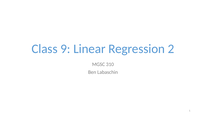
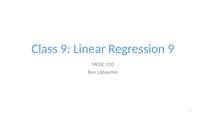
Regression 2: 2 -> 9 (171, 49)
